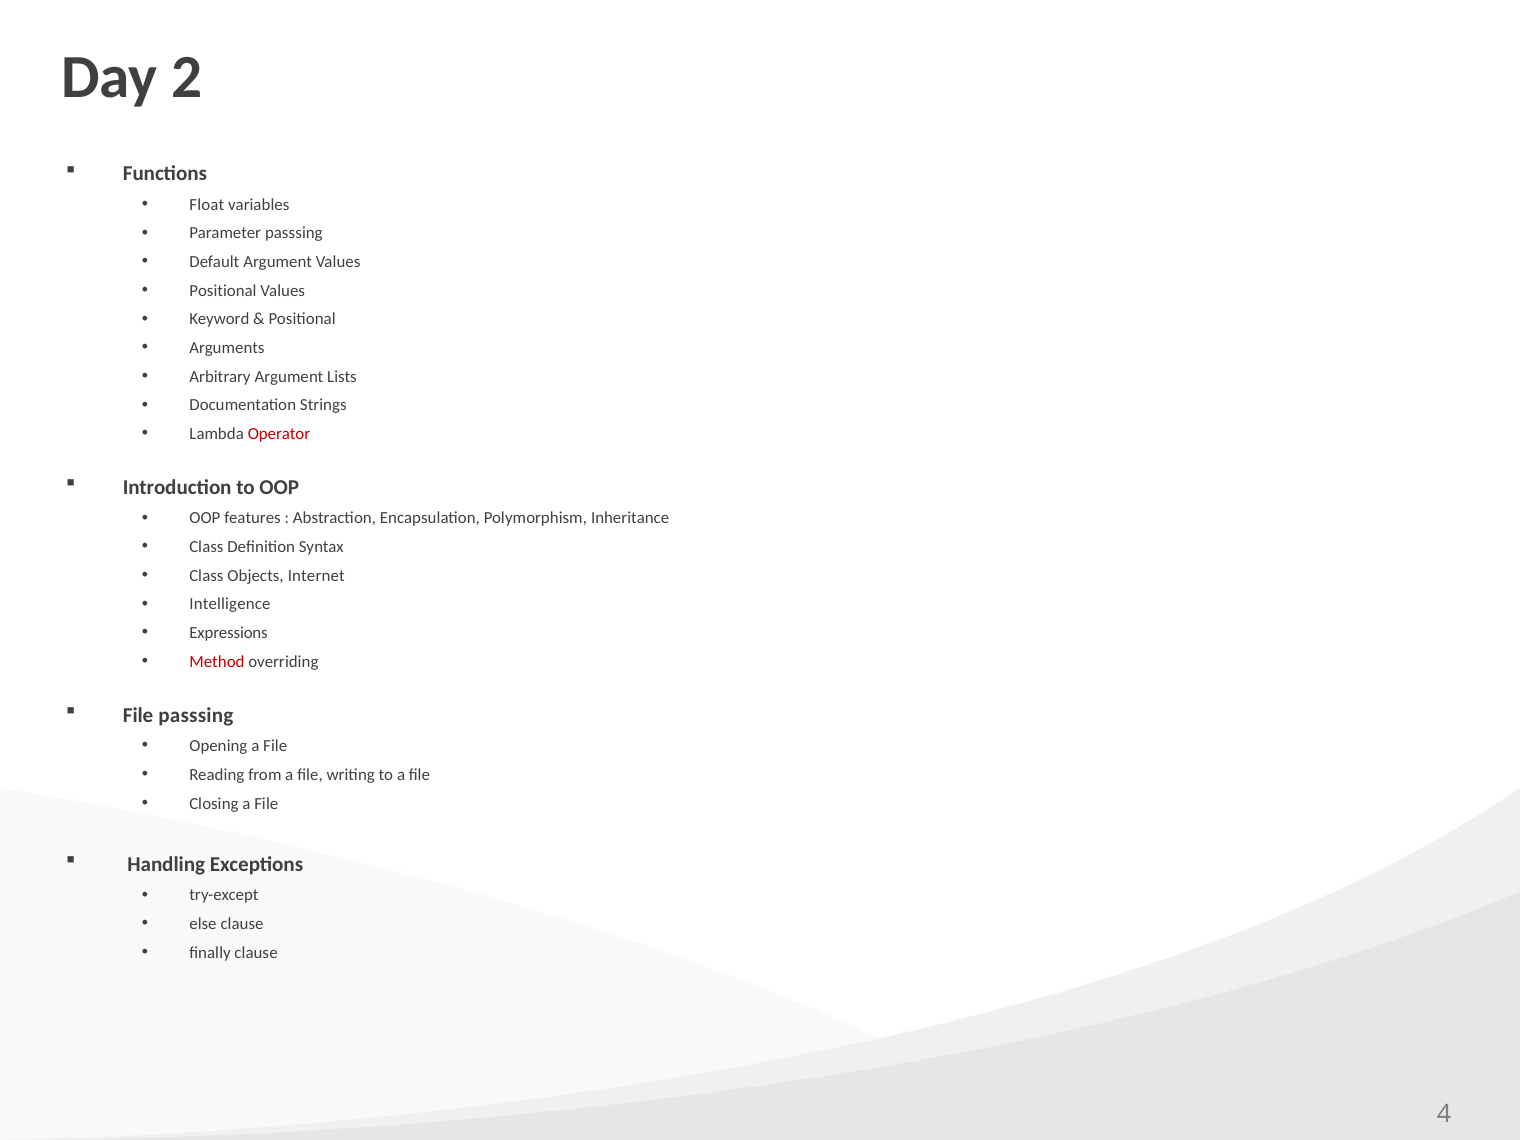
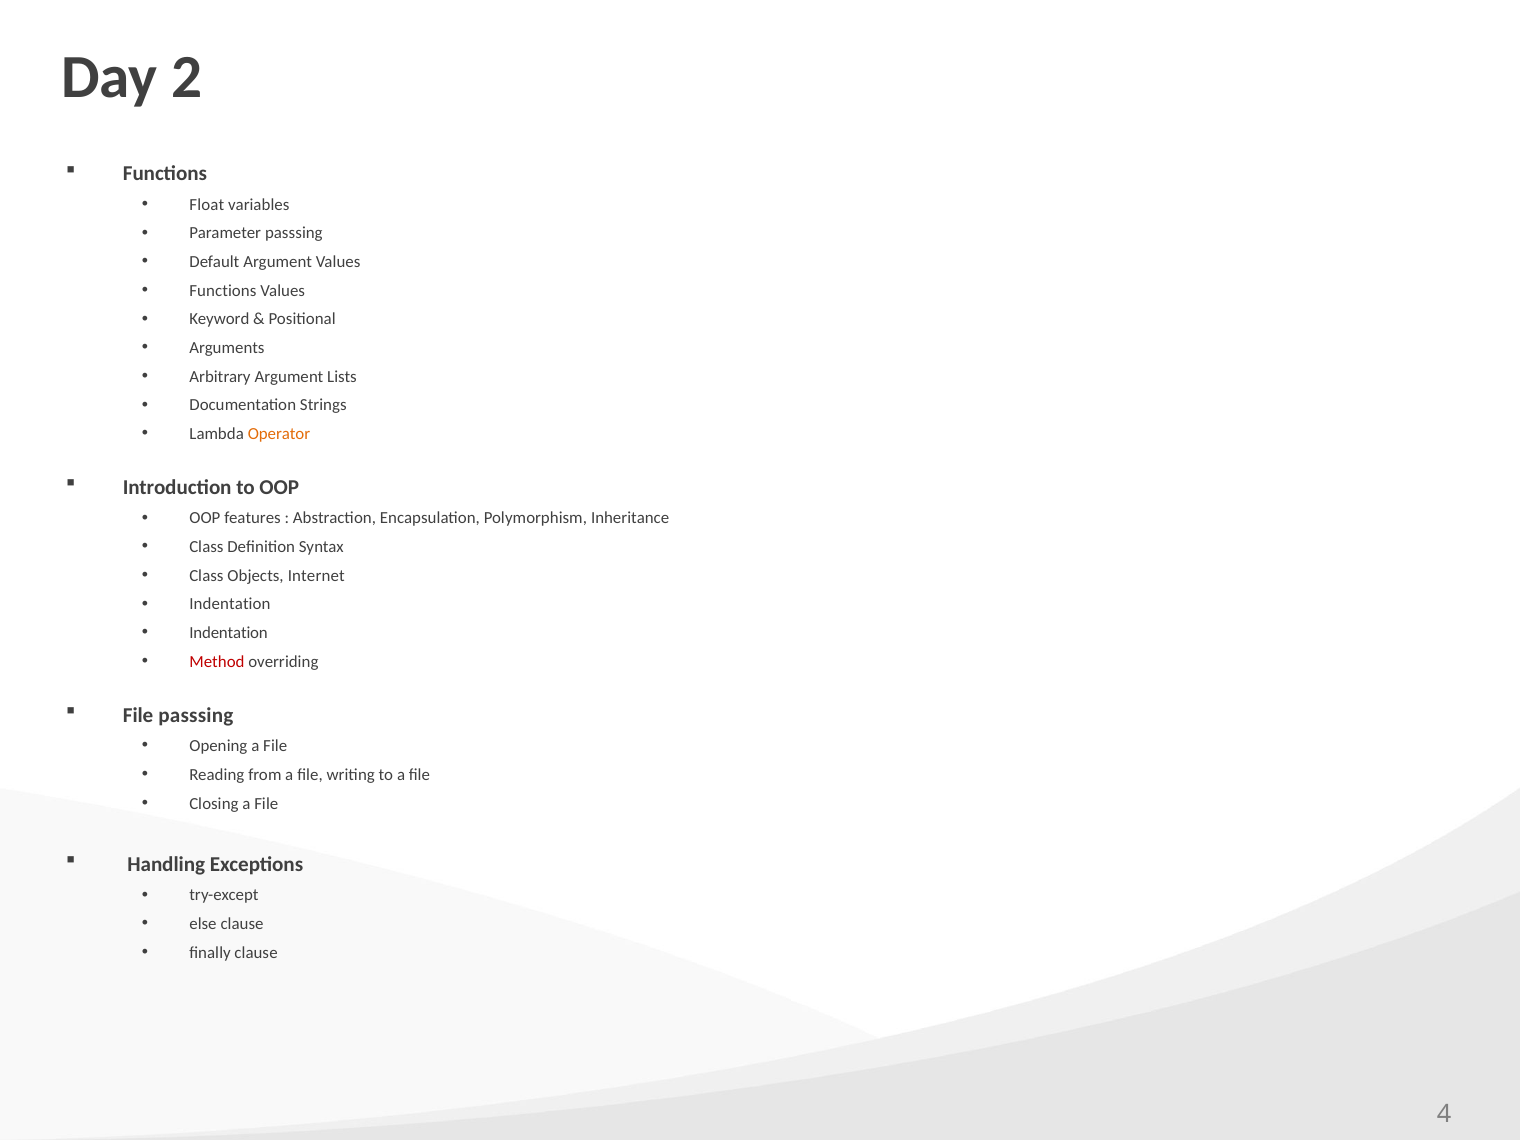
Positional: Positional -> Functions (223, 291)
Operator colour: red -> orange (279, 434)
Intelligence: Intelligence -> Indentation (230, 604)
Expressions: Expressions -> Indentation (229, 633)
